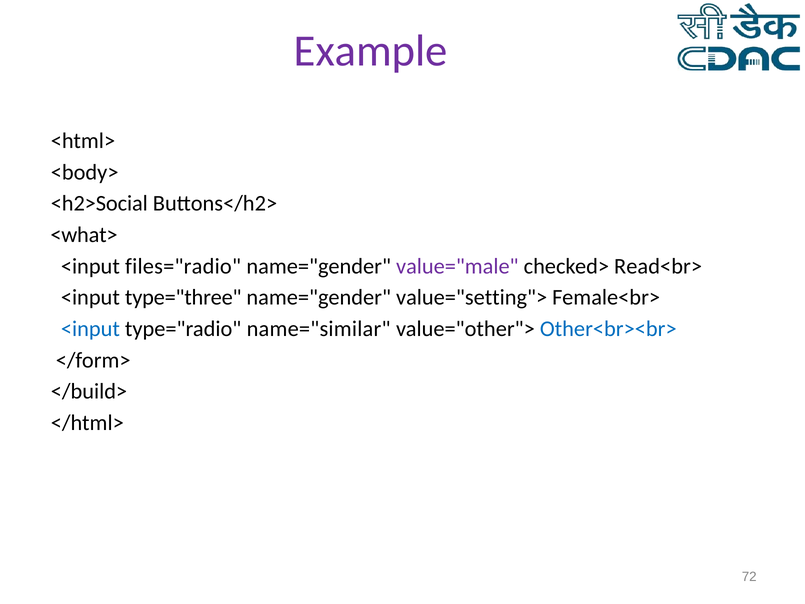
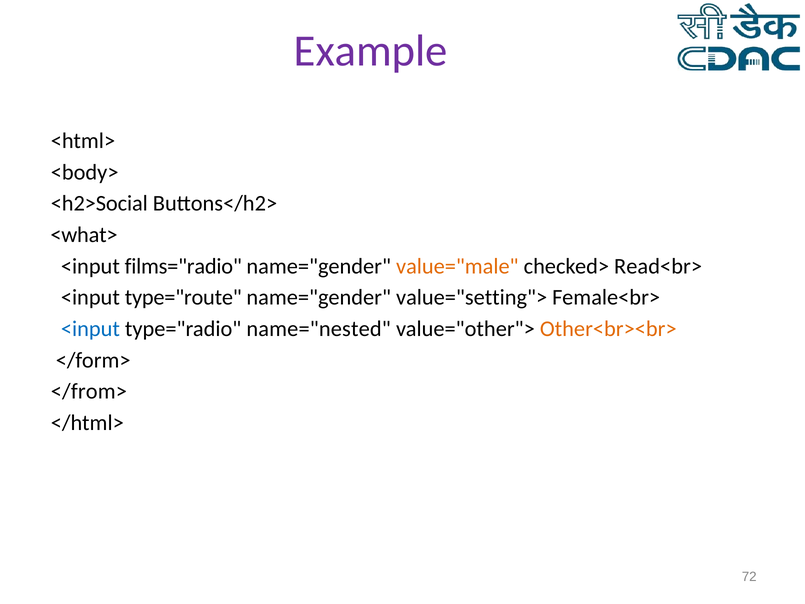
files="radio: files="radio -> films="radio (183, 266)
value="male colour: purple -> orange (457, 266)
type="three: type="three -> type="route (183, 297)
name="similar: name="similar -> name="nested (319, 329)
Other<br><br> colour: blue -> orange (608, 329)
</build>: </build> -> </from> (89, 391)
